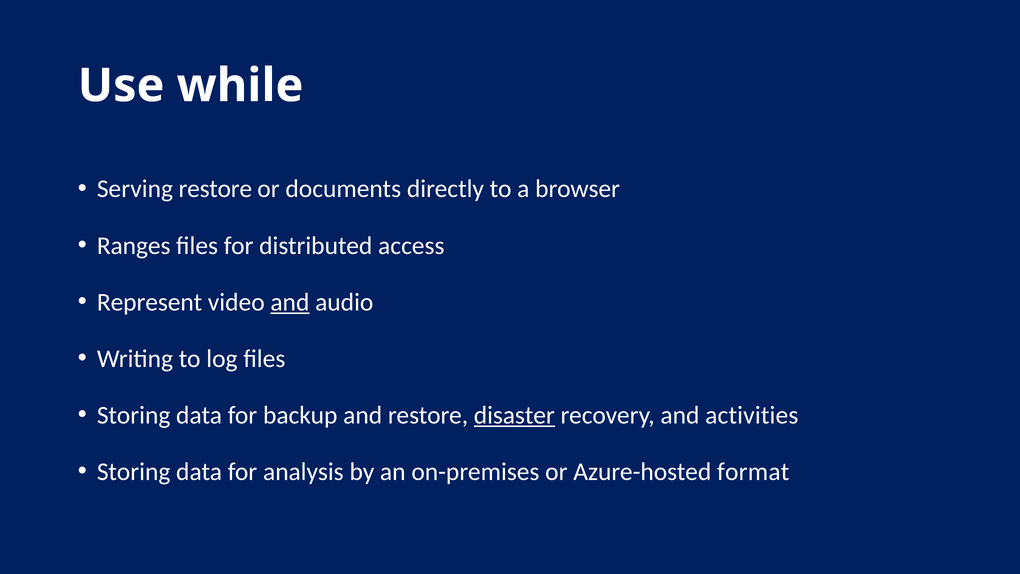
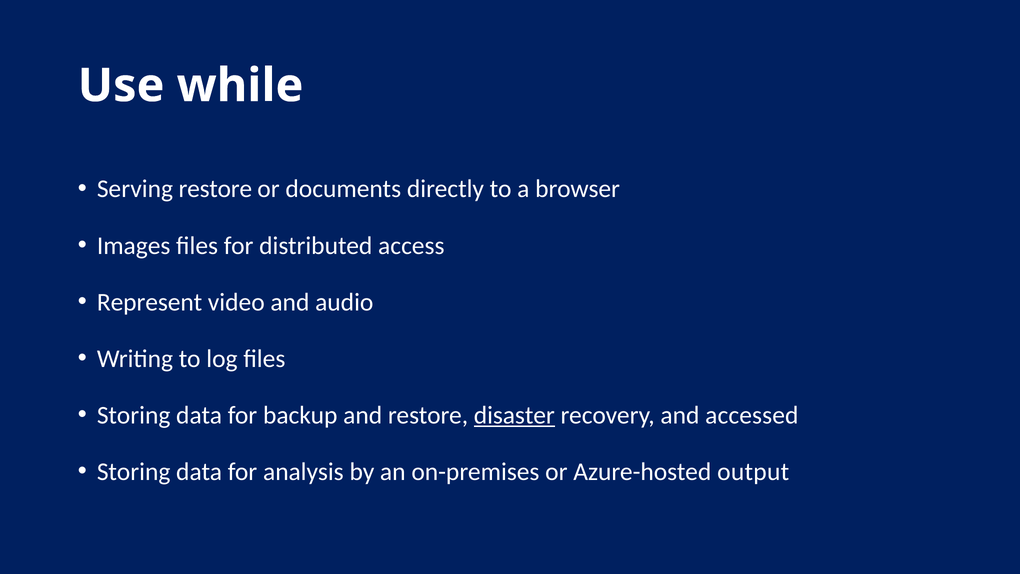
Ranges: Ranges -> Images (134, 245)
and underline: present -> none (290, 302)
activities: activities -> accessed (752, 415)
format: format -> output (753, 472)
